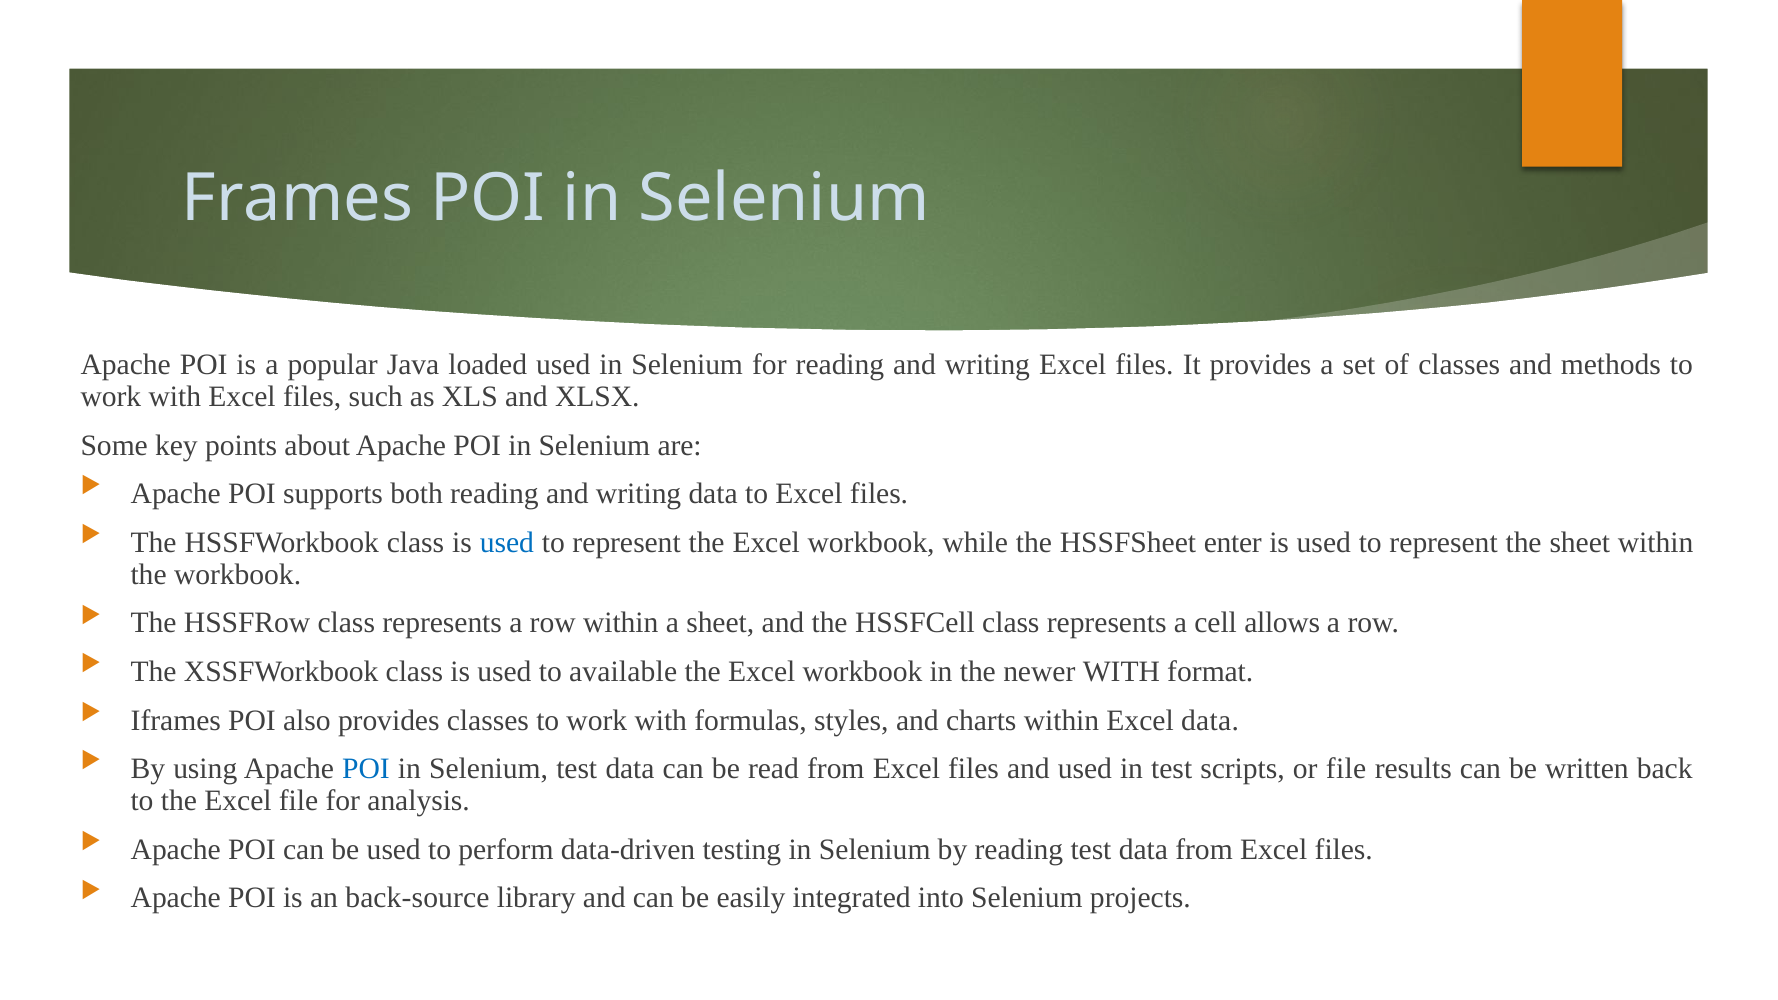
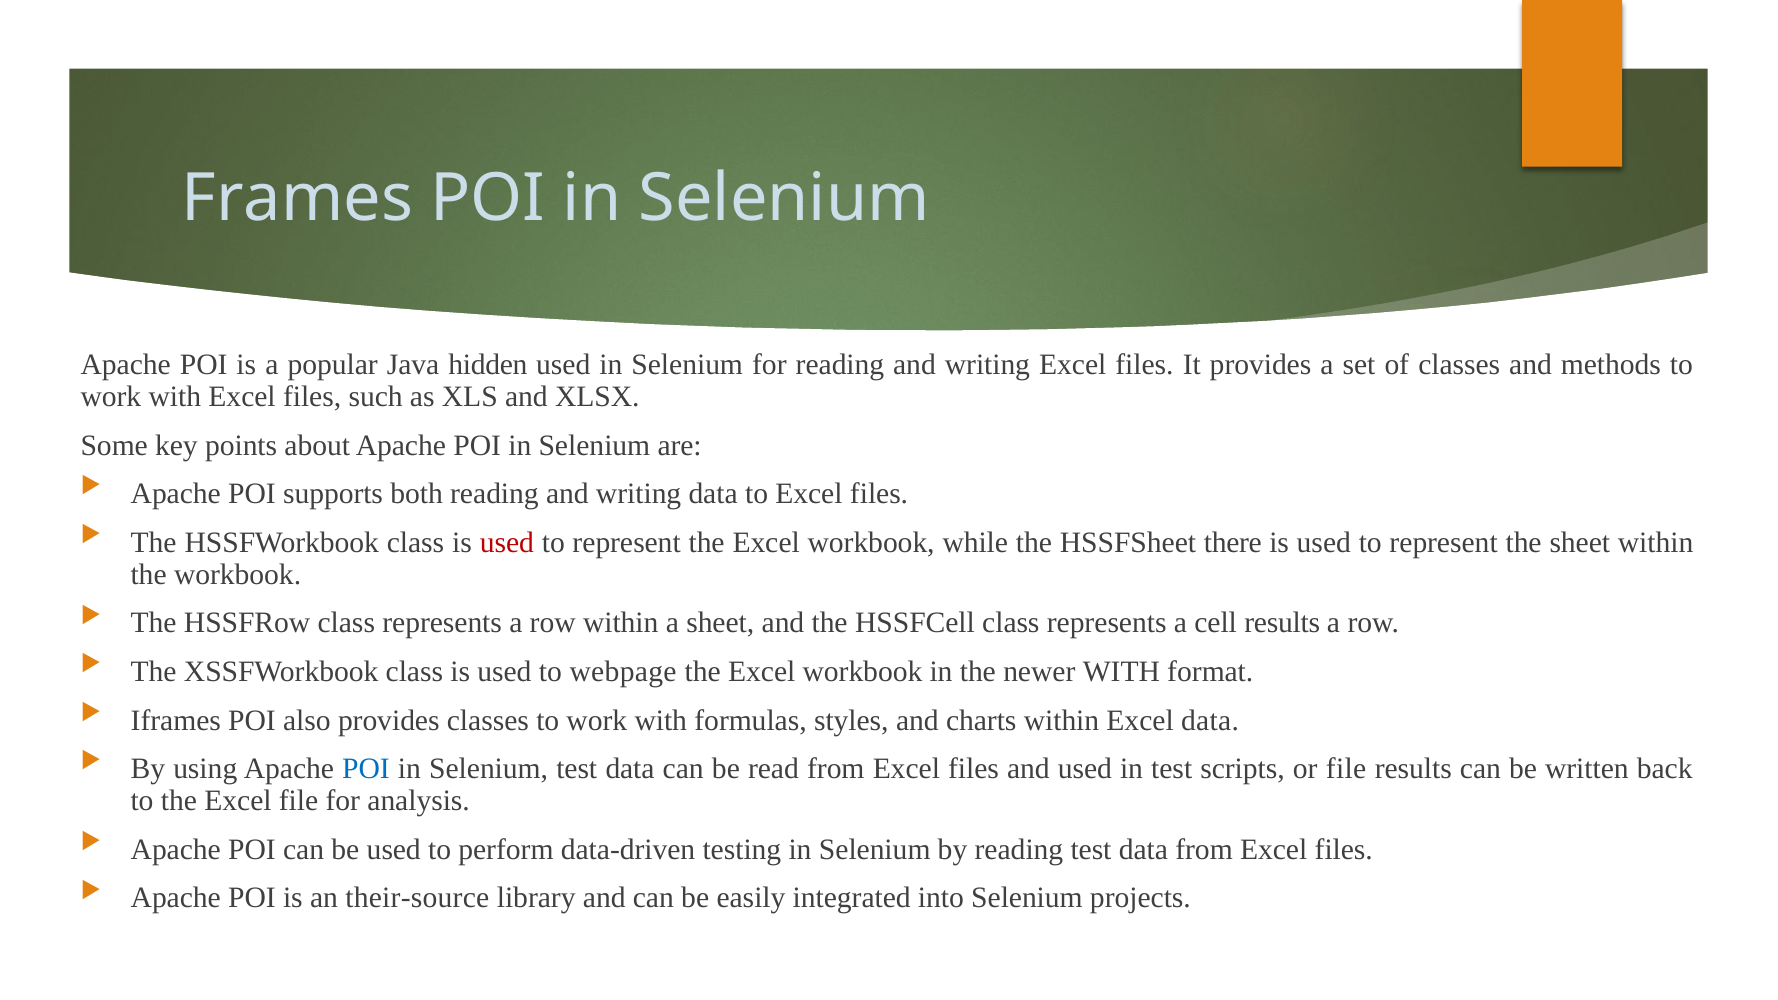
loaded: loaded -> hidden (488, 365)
used colour: blue -> red (507, 543)
enter: enter -> there (1233, 543)
cell allows: allows -> results (1282, 623)
available: available -> webpage (623, 672)
back-source: back-source -> their-source (417, 898)
